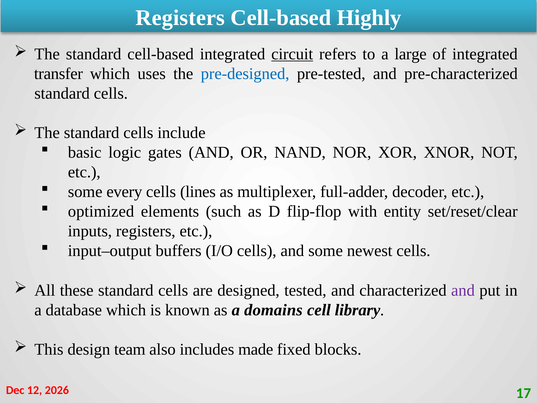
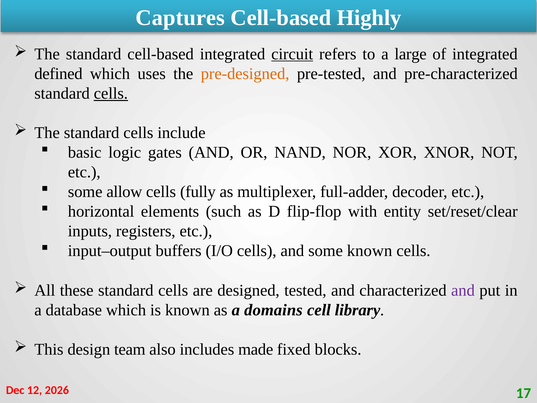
Registers: Registers -> Captures (180, 18)
transfer: transfer -> defined (58, 74)
pre-designed colour: blue -> orange (245, 74)
cells underline: none -> present (111, 93)
every: every -> allow (124, 192)
lines: lines -> fully (198, 192)
optimized: optimized -> horizontal (101, 211)
some newest: newest -> known (370, 251)
